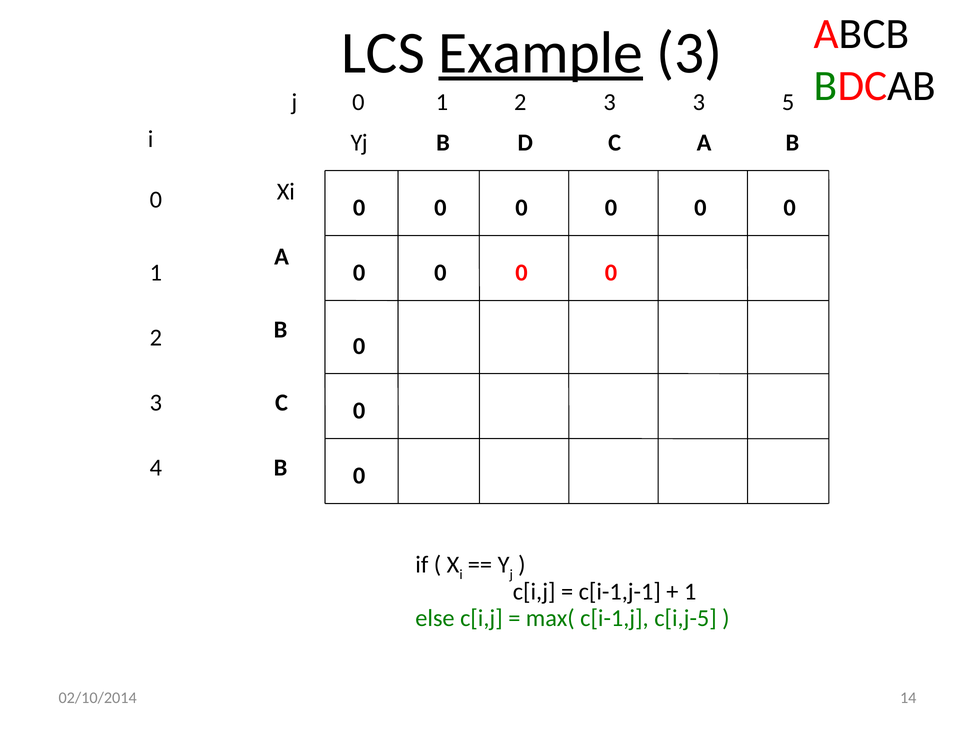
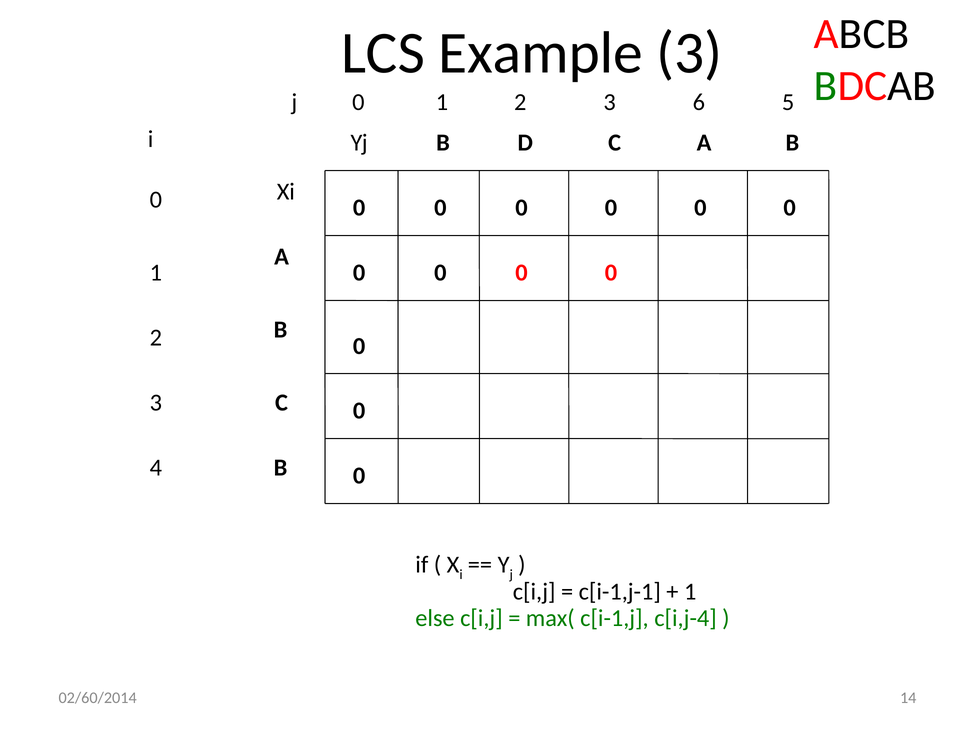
Example underline: present -> none (541, 53)
3 3: 3 -> 6 (699, 102)
c[i,j-5: c[i,j-5 -> c[i,j-4 (686, 618)
02/10/2014: 02/10/2014 -> 02/60/2014 (98, 698)
